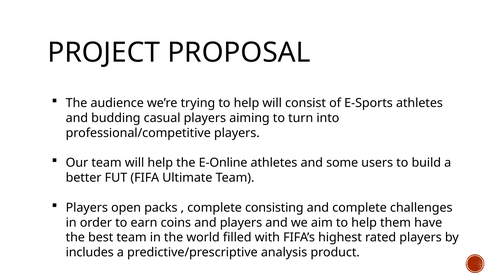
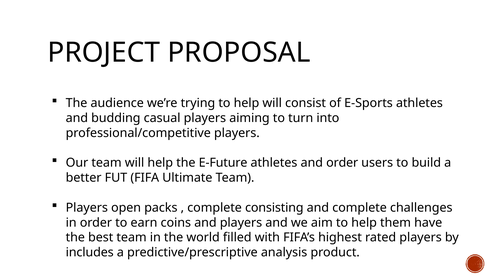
E-Online: E-Online -> E-Future (223, 163)
and some: some -> order (342, 163)
